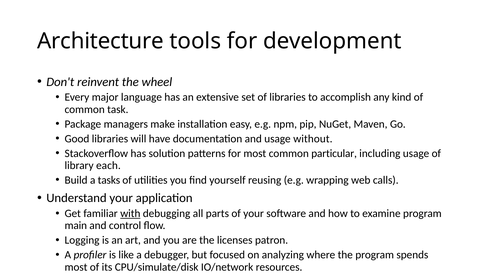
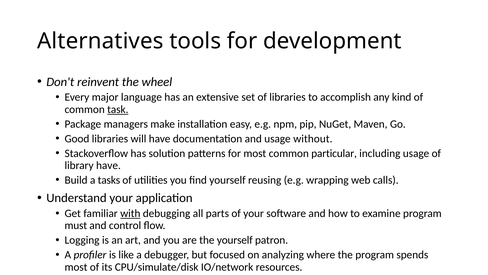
Architecture: Architecture -> Alternatives (100, 41)
task underline: none -> present (118, 109)
library each: each -> have (108, 165)
main: main -> must (76, 225)
the licenses: licenses -> yourself (235, 240)
